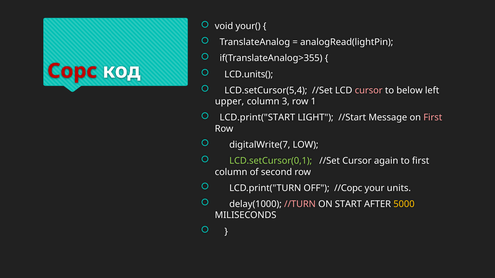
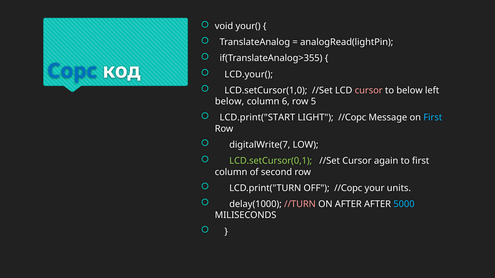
Сорс colour: red -> blue (72, 71)
LCD.units(: LCD.units( -> LCD.your( (249, 74)
LCD.setCursor(5,4: LCD.setCursor(5,4 -> LCD.setCursor(1,0 (266, 91)
upper: upper -> below (230, 102)
3: 3 -> 6 (286, 102)
1: 1 -> 5 (313, 102)
LIGHT //Start: //Start -> //Сорс (352, 118)
First colour: pink -> light blue (433, 118)
ON START: START -> AFTER (348, 204)
5000 colour: yellow -> light blue (404, 204)
